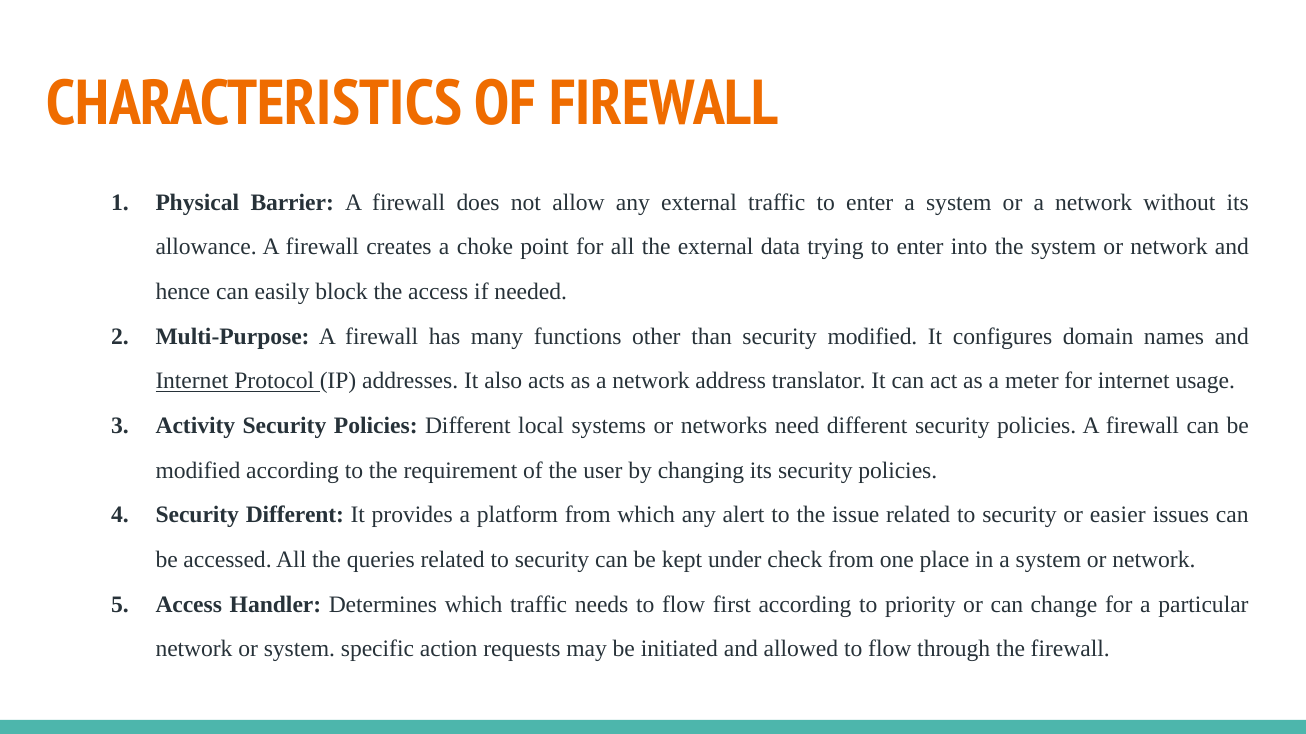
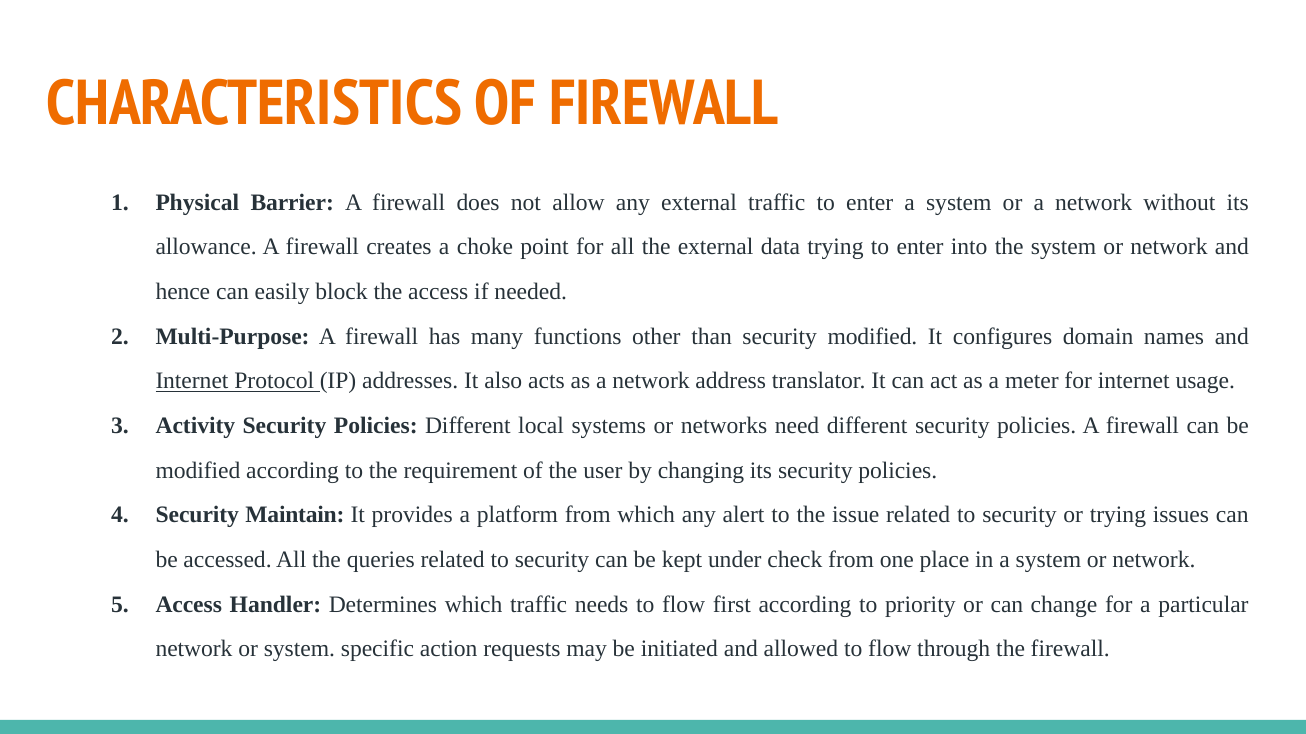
Security Different: Different -> Maintain (295, 516)
or easier: easier -> trying (1118, 516)
